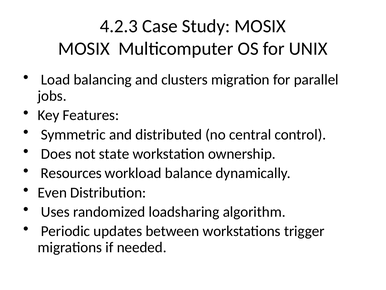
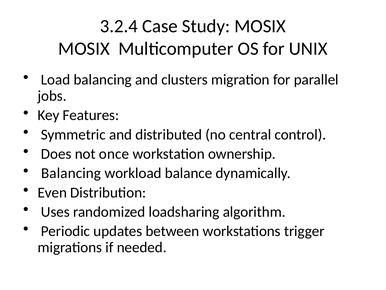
4.2.3: 4.2.3 -> 3.2.4 (119, 26)
state: state -> once (114, 154)
Resources: Resources -> Balancing (71, 173)
